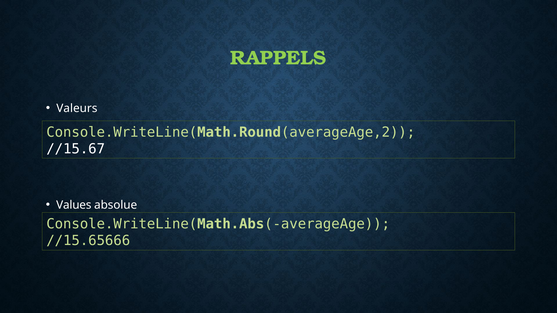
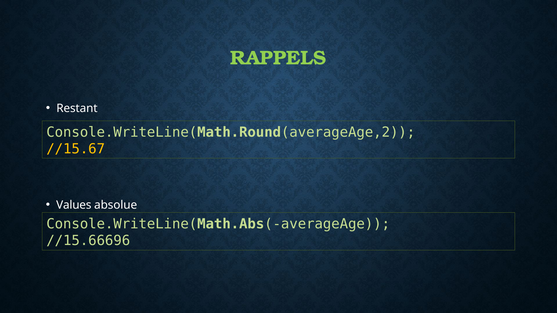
Valeurs: Valeurs -> Restant (77, 108)
//15.67 colour: white -> yellow (76, 149)
//15.65666: //15.65666 -> //15.66696 (88, 241)
